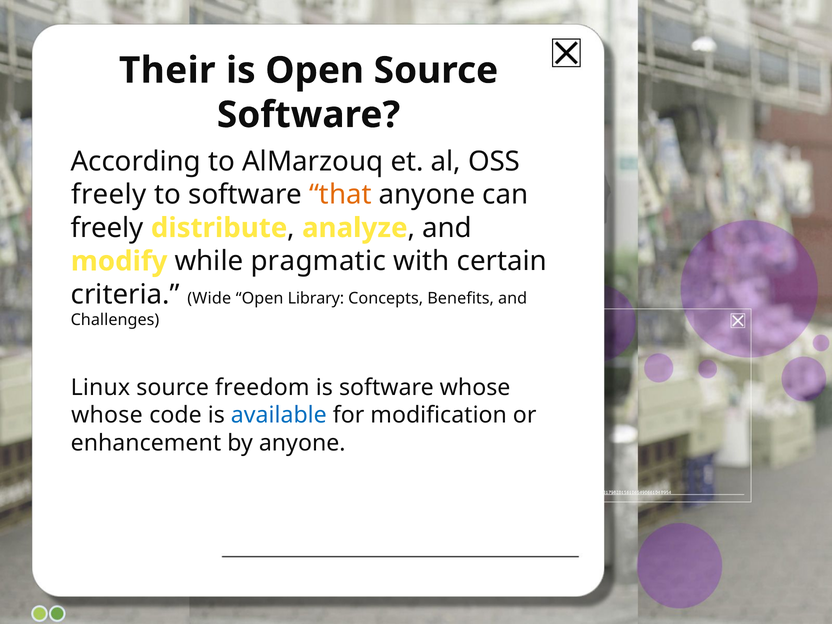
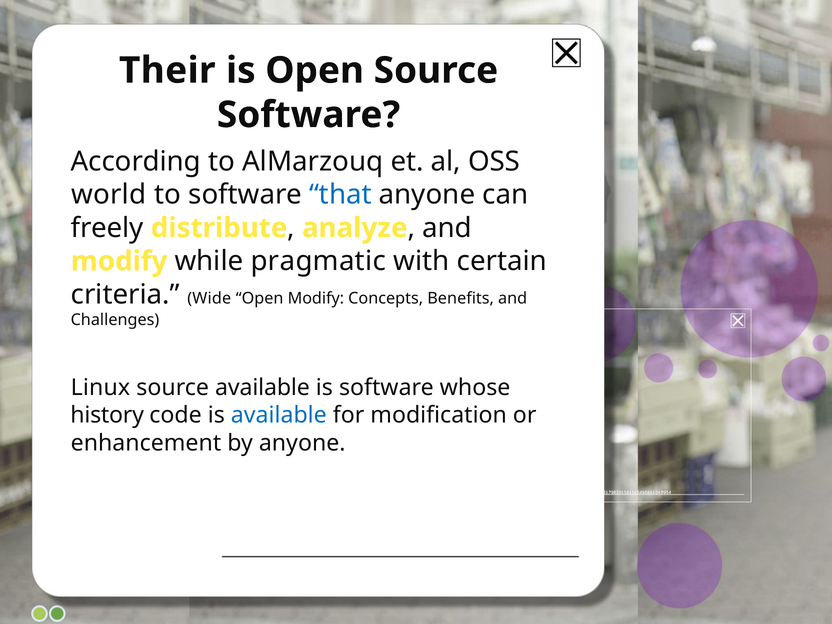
freely: freely -> world (109, 195)
that colour: orange -> blue (340, 195)
Open Library: Library -> Modify (316, 298)
source freedom: freedom -> available (262, 388)
whose: whose -> history (107, 415)
